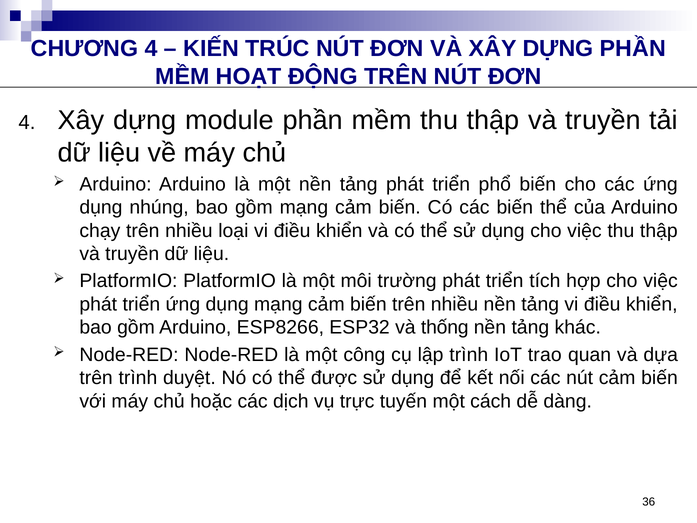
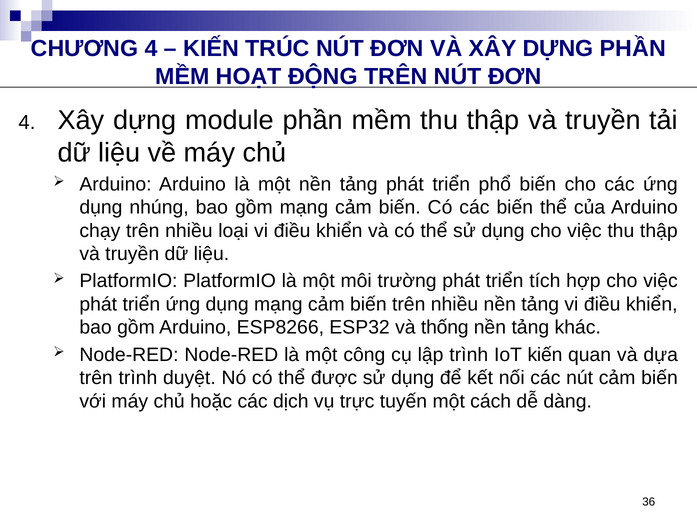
IoT trao: trao -> kiến (545, 355)
